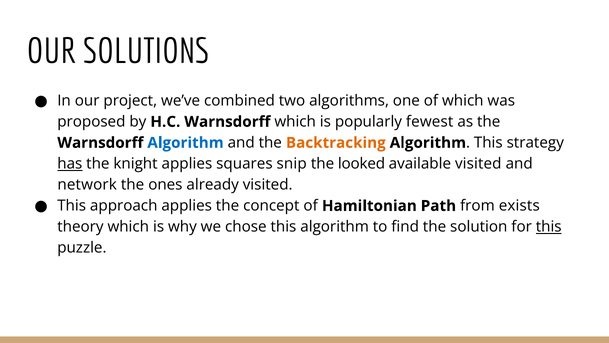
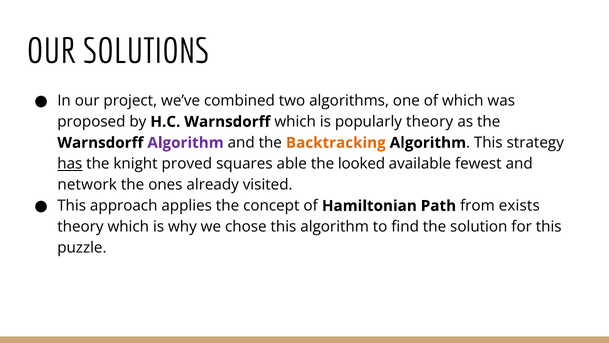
popularly fewest: fewest -> theory (430, 122)
Algorithm colour: blue -> purple (186, 143)
knight applies: applies -> proved (187, 164)
snip: snip -> able (292, 164)
available visited: visited -> fewest (478, 164)
this underline: present -> none (549, 227)
